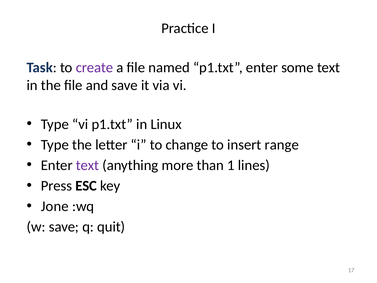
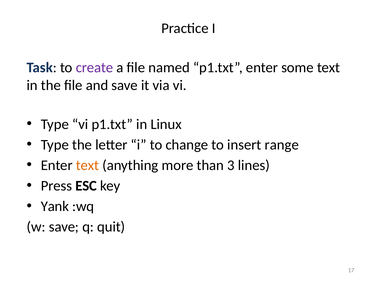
text colour: purple -> orange (88, 165)
1: 1 -> 3 (231, 165)
Jone: Jone -> Yank (55, 206)
